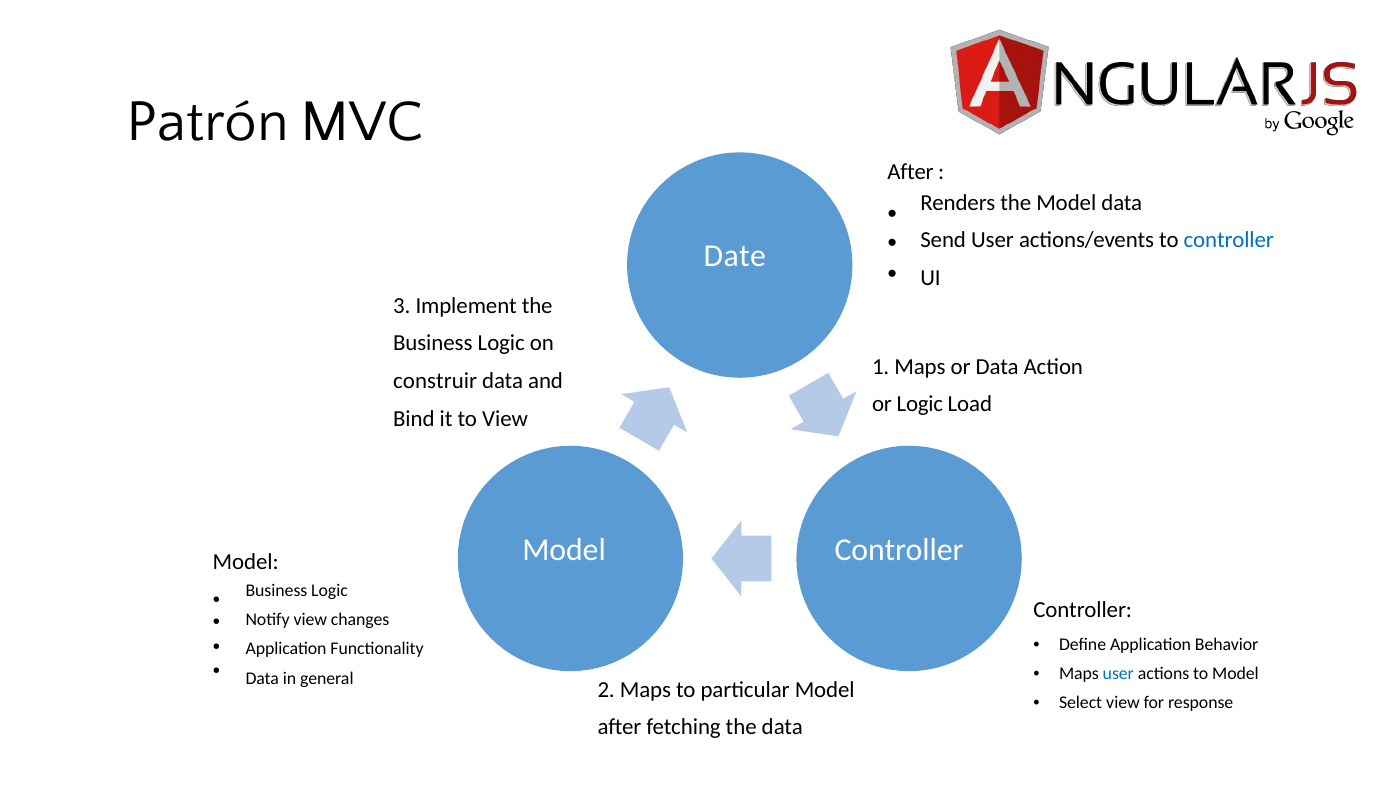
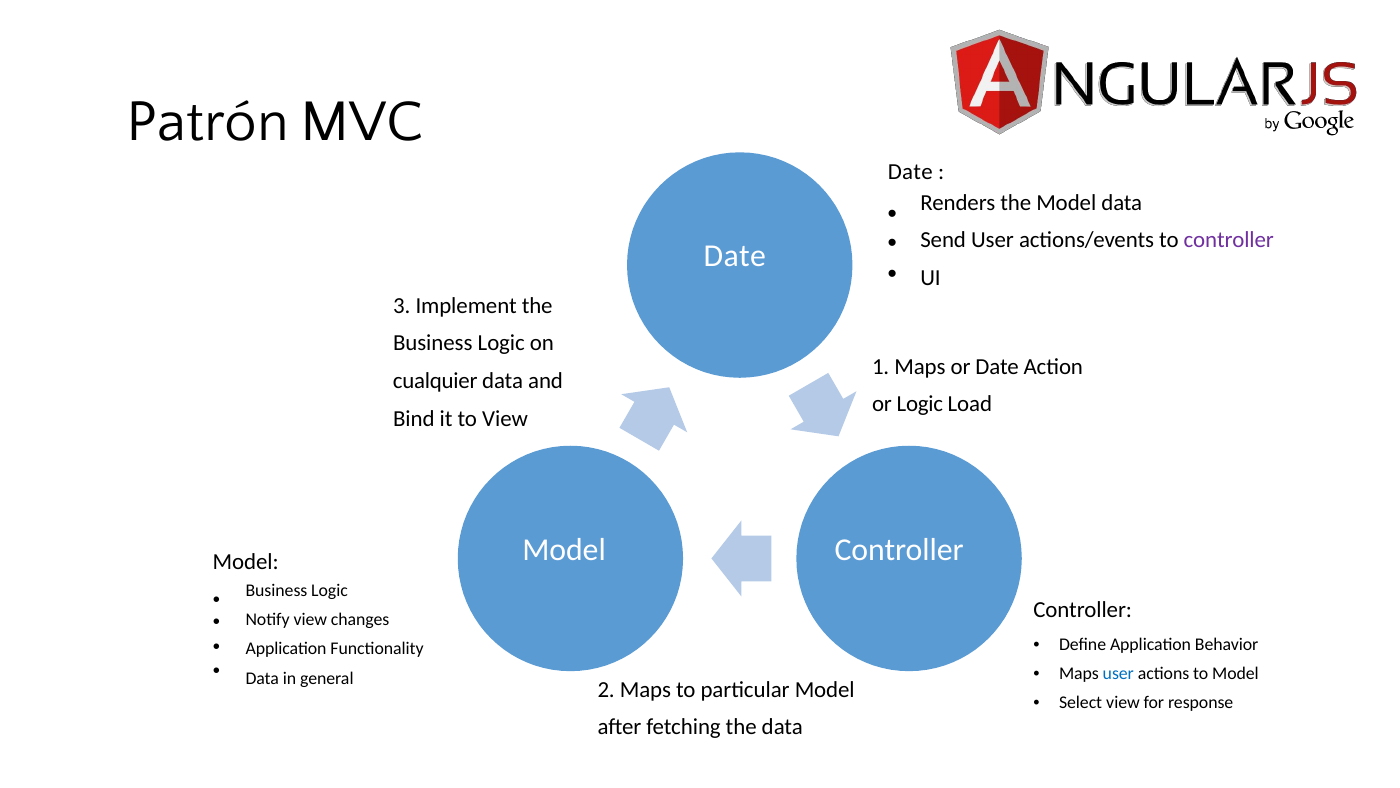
After: After -> Date (910, 171)
controller colour: blue -> purple (1229, 240)
or Data: Data -> Date (997, 366)
construir: construir -> cualquier (435, 381)
